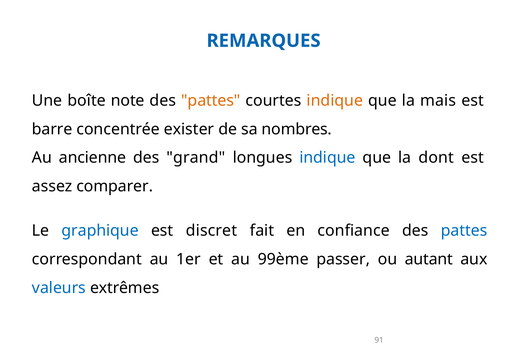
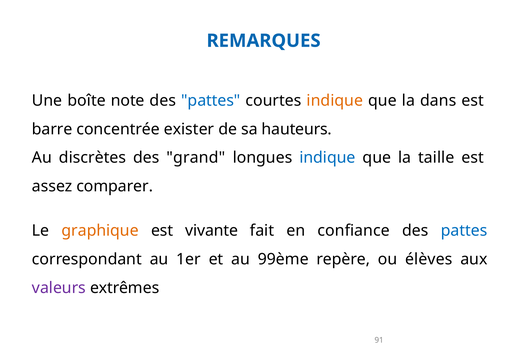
pattes colour: orange -> blue (211, 101)
mais: mais -> dans (438, 101)
nombres: nombres -> hauteurs (297, 129)
ancienne: ancienne -> discrètes (92, 158)
dont: dont -> taille (436, 158)
graphique colour: blue -> orange (100, 231)
discret: discret -> vivante (212, 231)
passer: passer -> repère (343, 259)
autant: autant -> élèves (429, 259)
valeurs colour: blue -> purple (59, 288)
